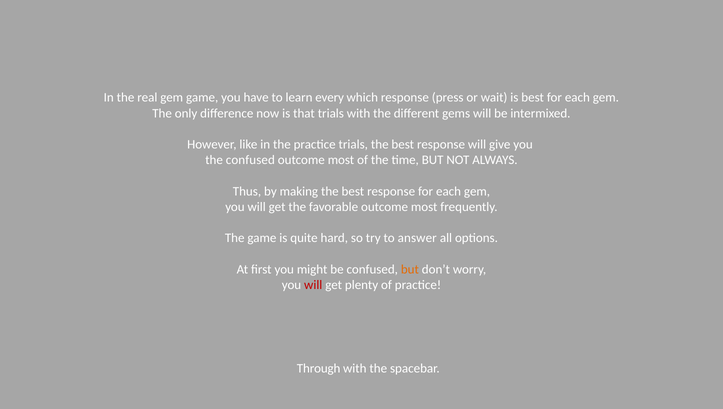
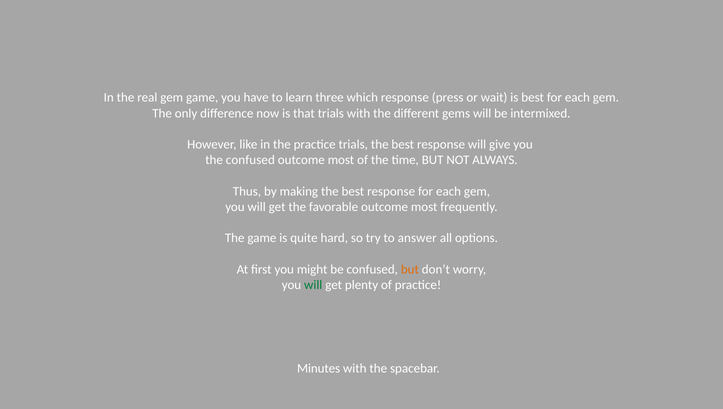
every: every -> three (330, 98)
will colour: red -> green (313, 285)
Through: Through -> Minutes (319, 369)
